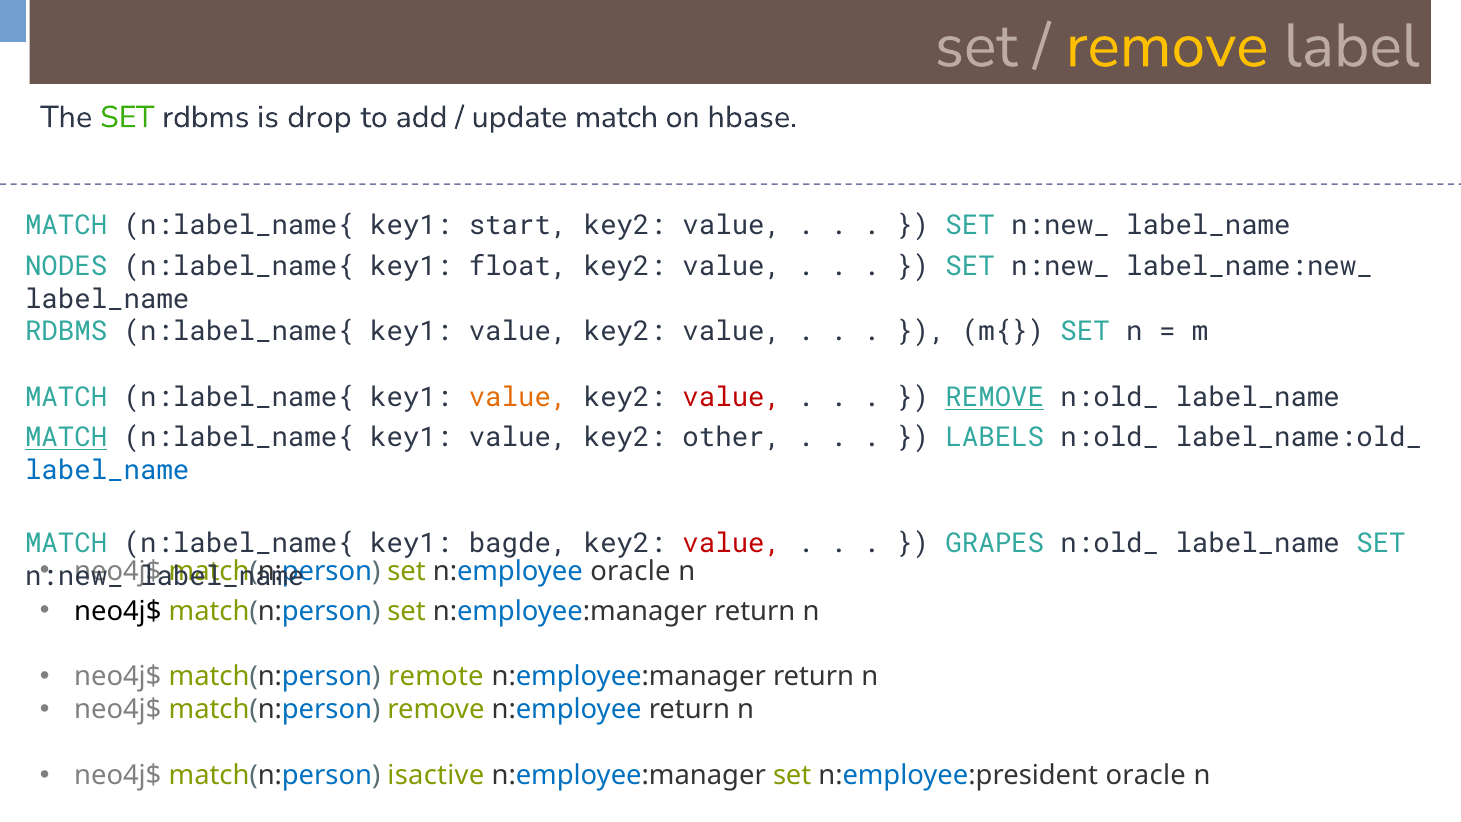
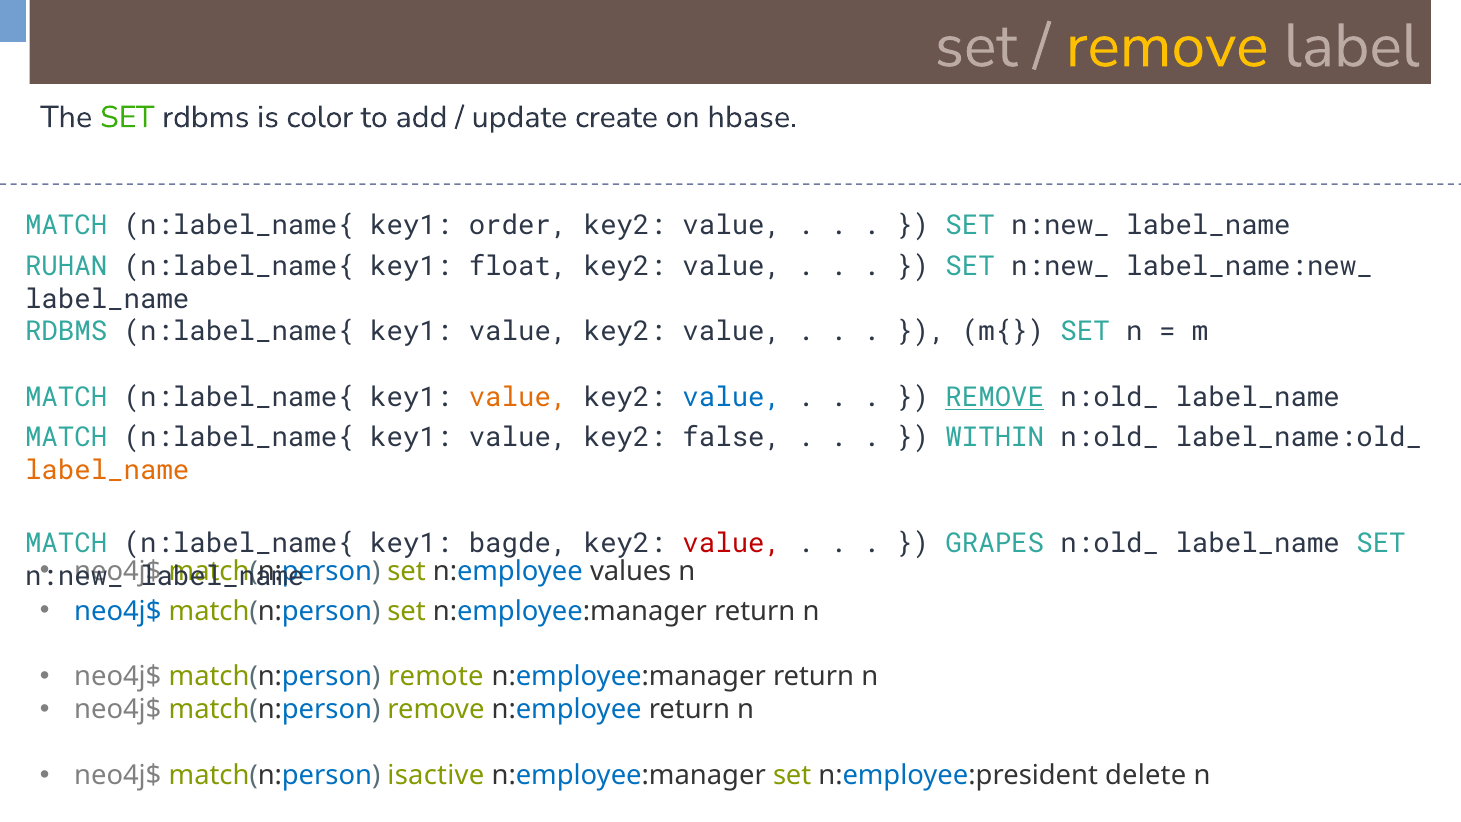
drop: drop -> color (320, 117)
update match: match -> create (617, 117)
start: start -> order (518, 226)
NODES: NODES -> RUHAN (66, 266)
value colour: red -> blue (732, 398)
MATCH underline: present -> none (66, 438)
other: other -> false (732, 438)
LABELS: LABELS -> WITHIN (995, 438)
label_name colour: blue -> orange (107, 471)
n:employee oracle: oracle -> values (631, 571)
neo4j$ colour: black -> blue (118, 611)
n:employee:president oracle: oracle -> delete (1146, 775)
